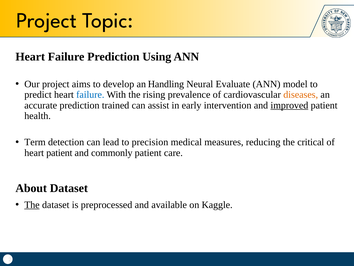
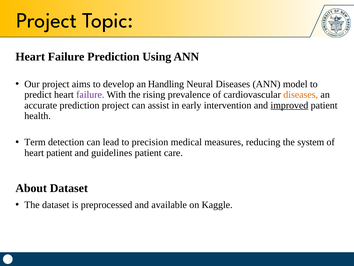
Neural Evaluate: Evaluate -> Diseases (233, 84)
failure colour: blue -> purple (90, 94)
prediction trained: trained -> project (116, 105)
critical: critical -> system (311, 142)
commonly: commonly -> guidelines (112, 153)
The underline: present -> none (32, 204)
